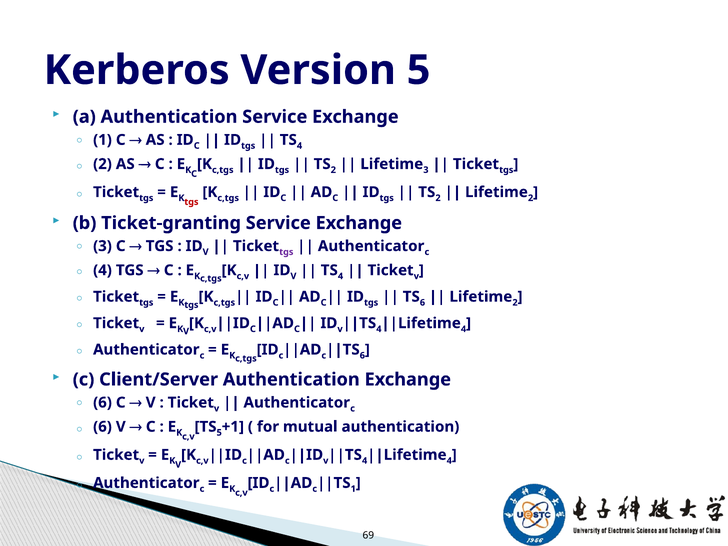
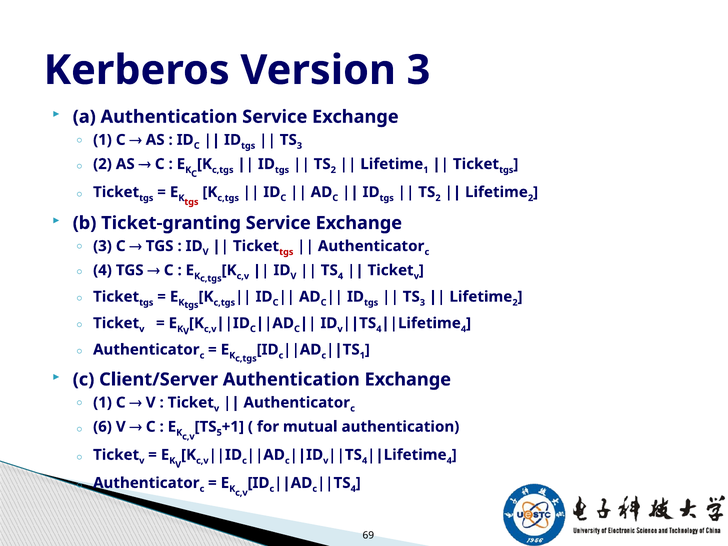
Version 5: 5 -> 3 (419, 70)
4: 4 -> 3 (300, 146)
3: 3 -> 1 (426, 170)
tgs colour: purple -> red (286, 252)
6: 6 -> 3 (422, 303)
6: 6 -> 1 (362, 355)
6: 6 -> 1 (102, 403)
1: 1 -> 4 (353, 489)
